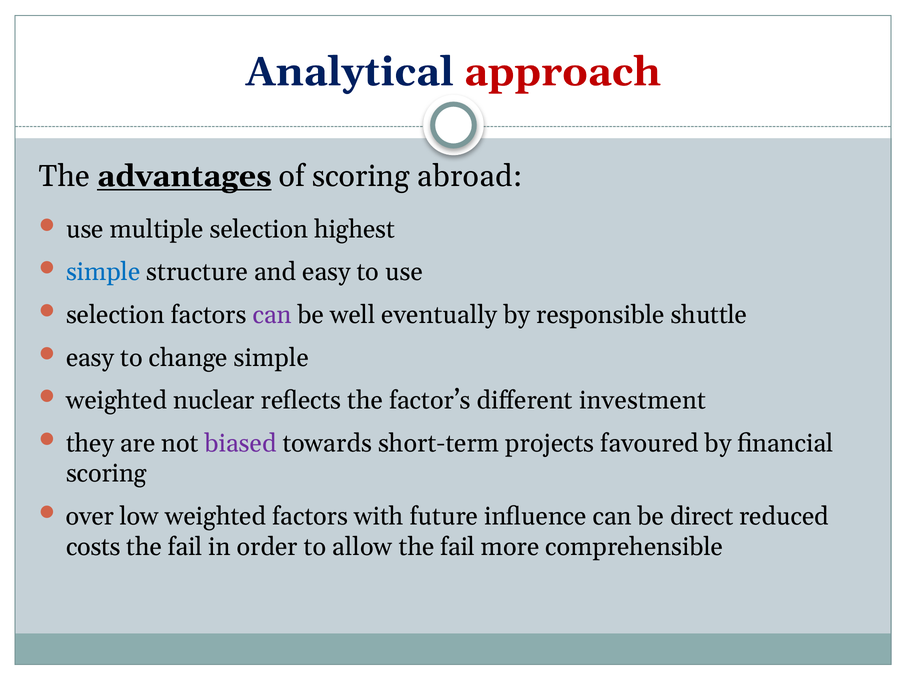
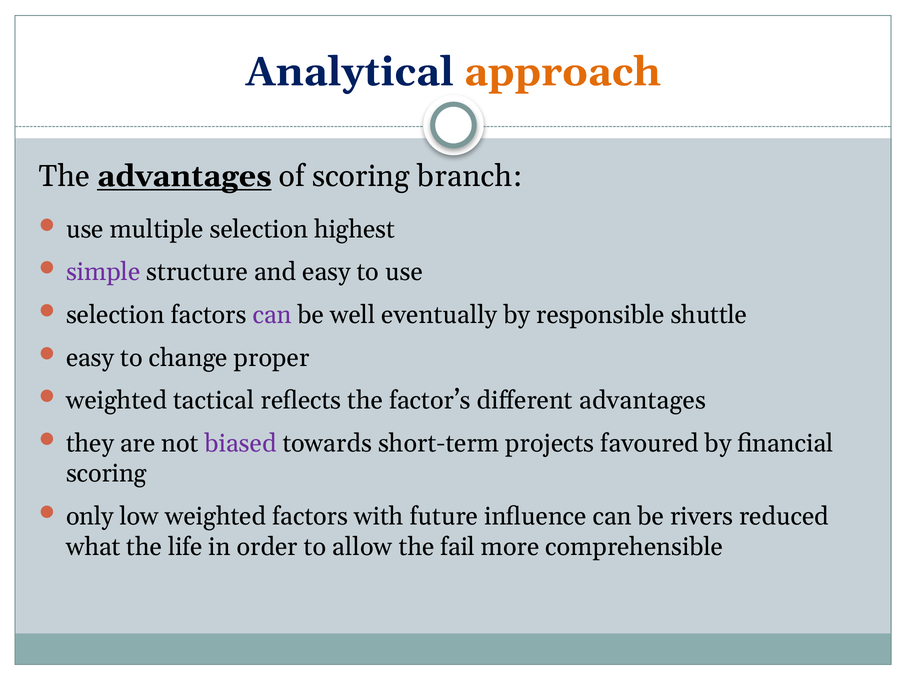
approach colour: red -> orange (562, 72)
abroad: abroad -> branch (470, 176)
simple colour: blue -> purple (103, 272)
change simple: simple -> proper (271, 358)
nuclear: nuclear -> tactical (214, 401)
different investment: investment -> advantages (643, 401)
over: over -> only (90, 517)
direct: direct -> rivers (702, 517)
costs: costs -> what (93, 547)
fail: fail -> life (185, 547)
